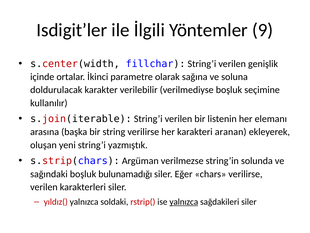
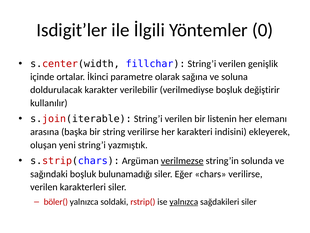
9: 9 -> 0 (263, 30)
seçimine: seçimine -> değiştirir (262, 90)
aranan: aranan -> indisini (231, 132)
verilmezse underline: none -> present (182, 161)
yıldız(: yıldız( -> böler( (56, 201)
